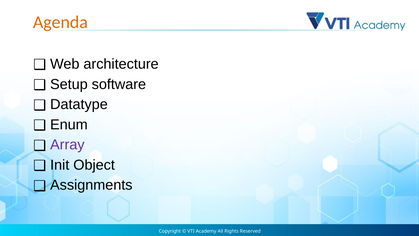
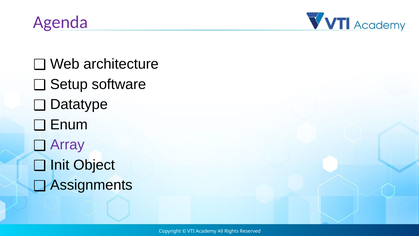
Agenda colour: orange -> purple (60, 22)
